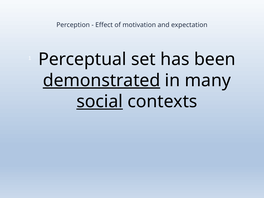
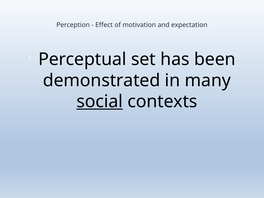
demonstrated underline: present -> none (102, 80)
